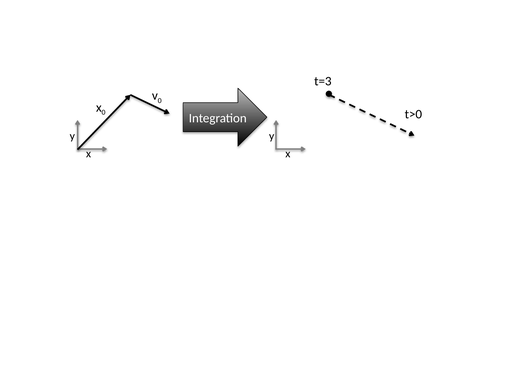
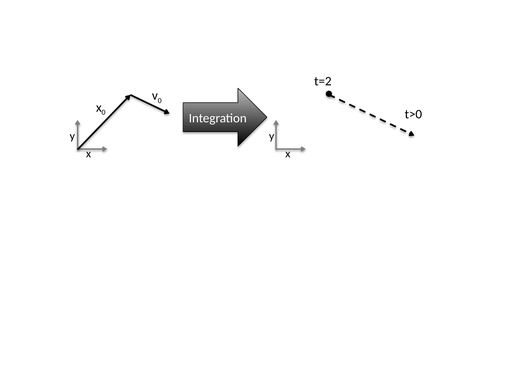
t=3: t=3 -> t=2 (323, 81)
